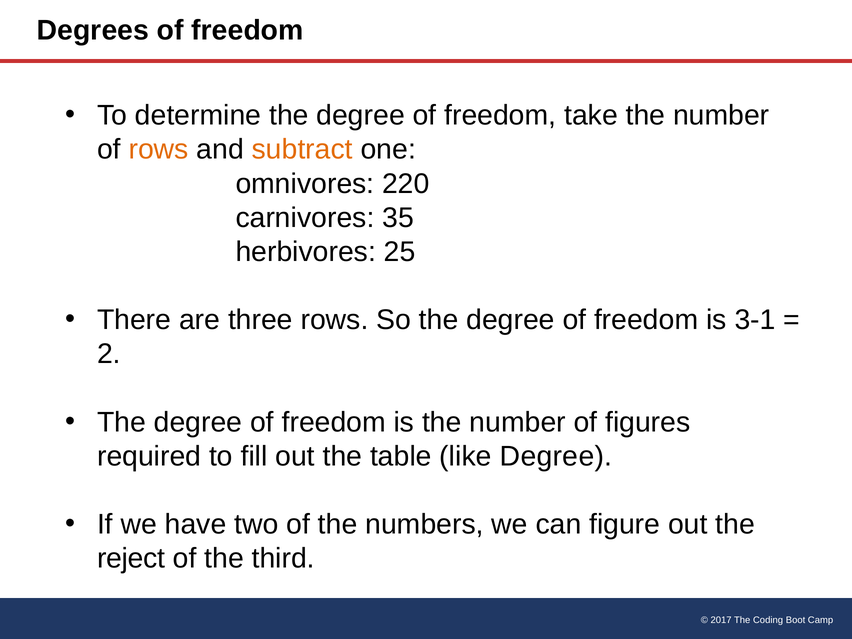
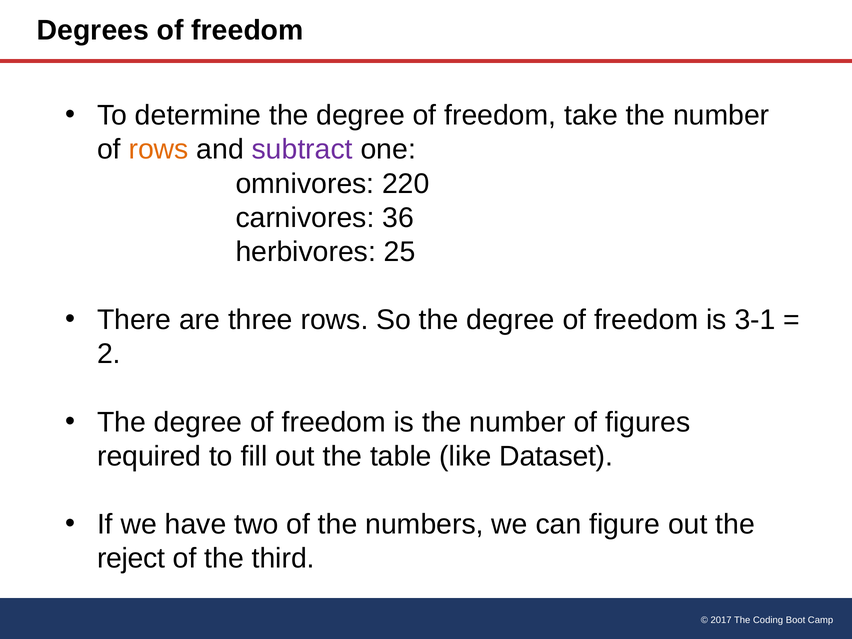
subtract colour: orange -> purple (302, 150)
35: 35 -> 36 (398, 218)
like Degree: Degree -> Dataset (556, 456)
